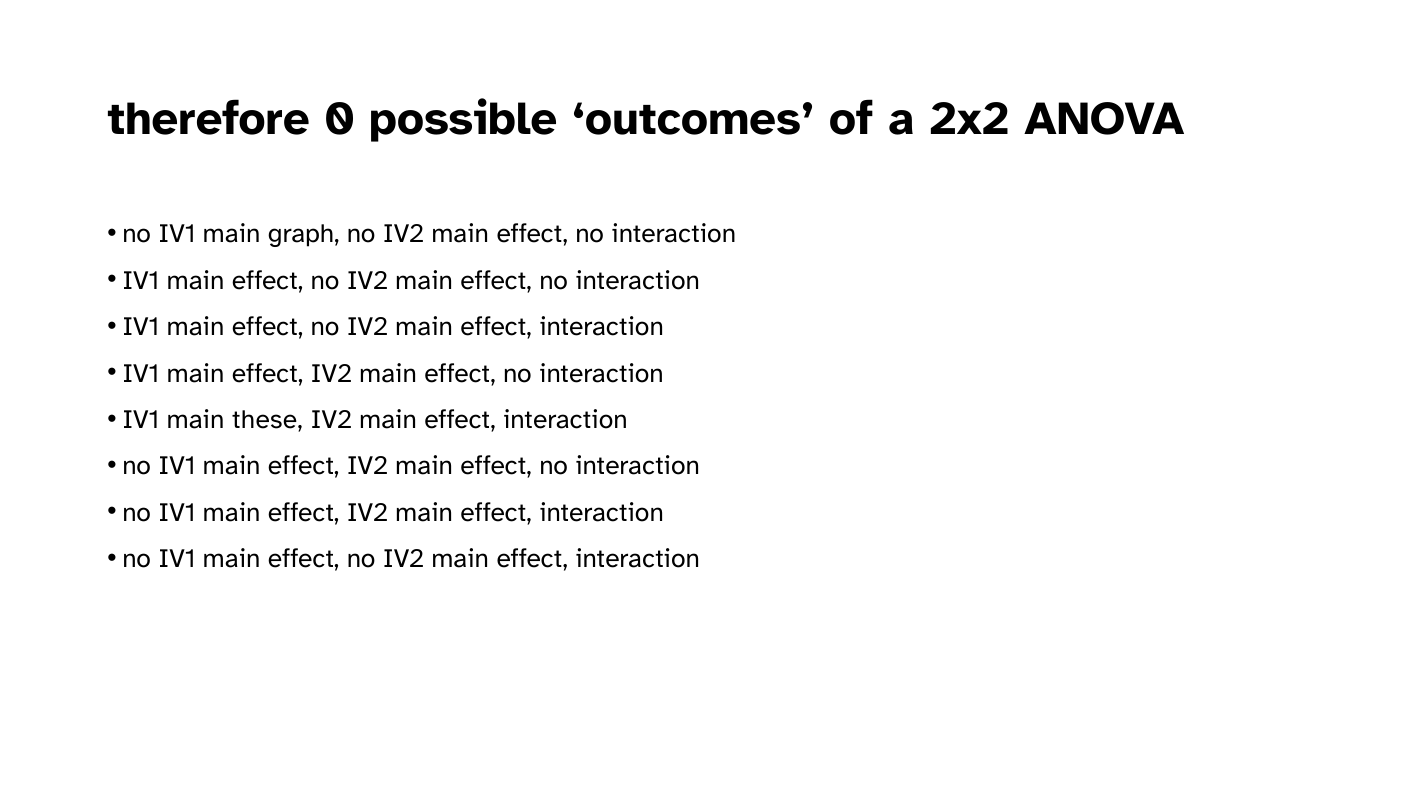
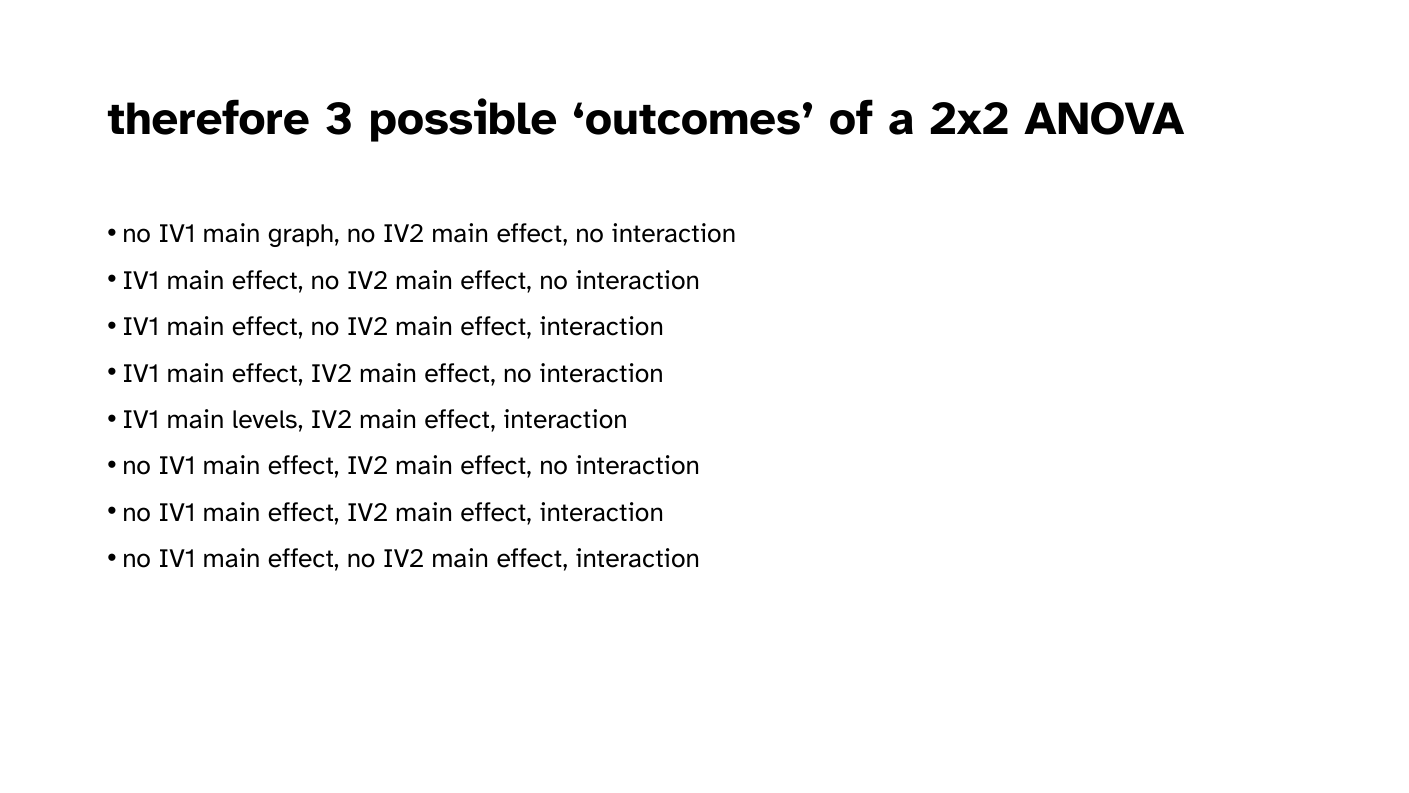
0: 0 -> 3 (339, 118)
these: these -> levels (268, 420)
